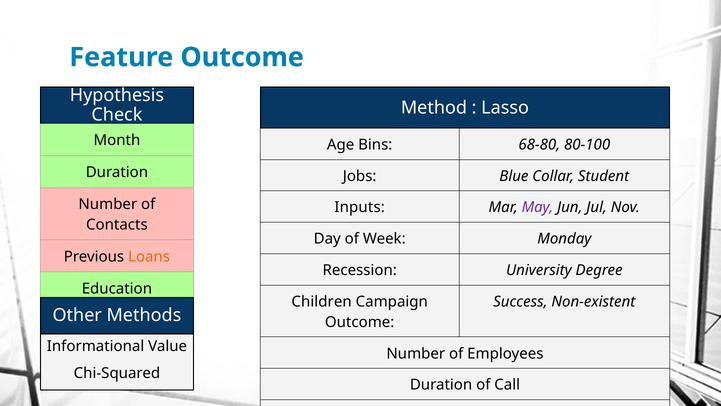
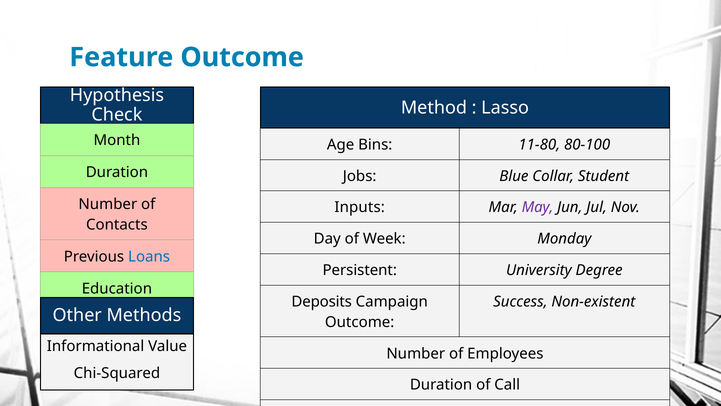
68-80: 68-80 -> 11-80 (539, 145)
Loans colour: orange -> blue (149, 256)
Recession: Recession -> Persistent (360, 270)
Children: Children -> Deposits (322, 301)
